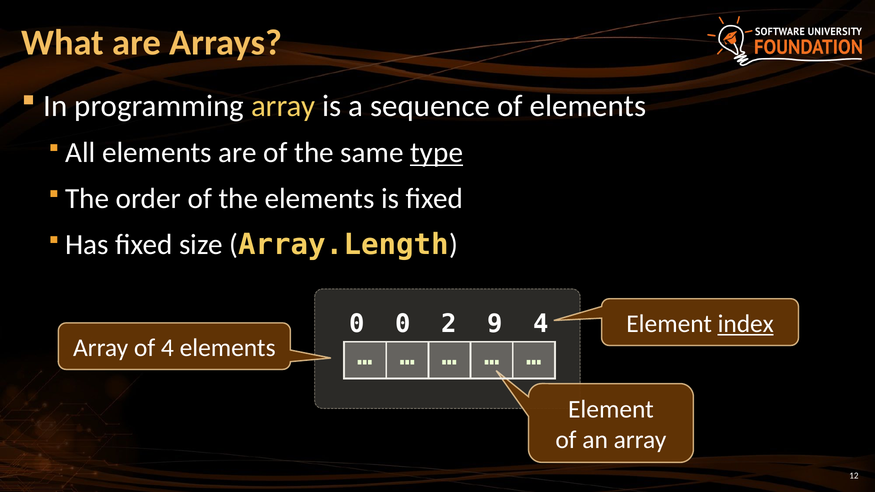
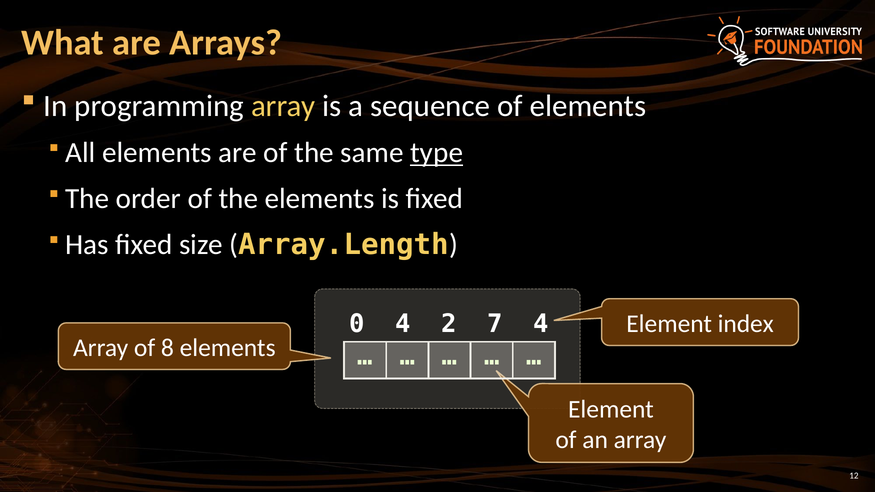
0 0: 0 -> 4 (403, 324)
9: 9 -> 7 (495, 324)
index underline: present -> none (746, 324)
of 4: 4 -> 8 (167, 348)
